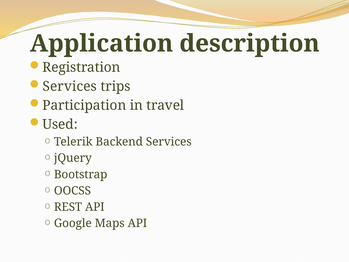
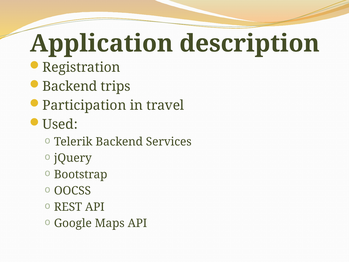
Services: Services -> Backend (70, 86)
